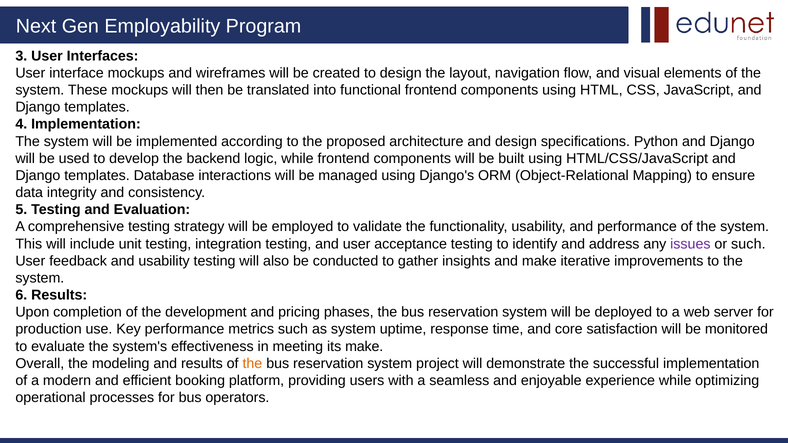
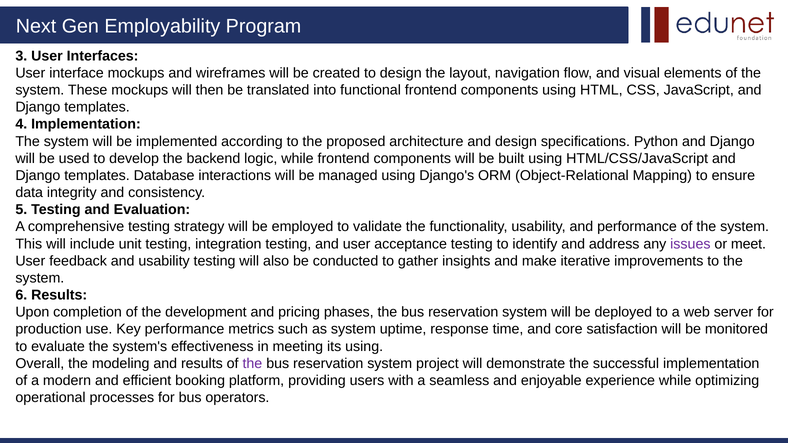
or such: such -> meet (748, 244)
its make: make -> using (364, 347)
the colour: orange -> purple (252, 364)
